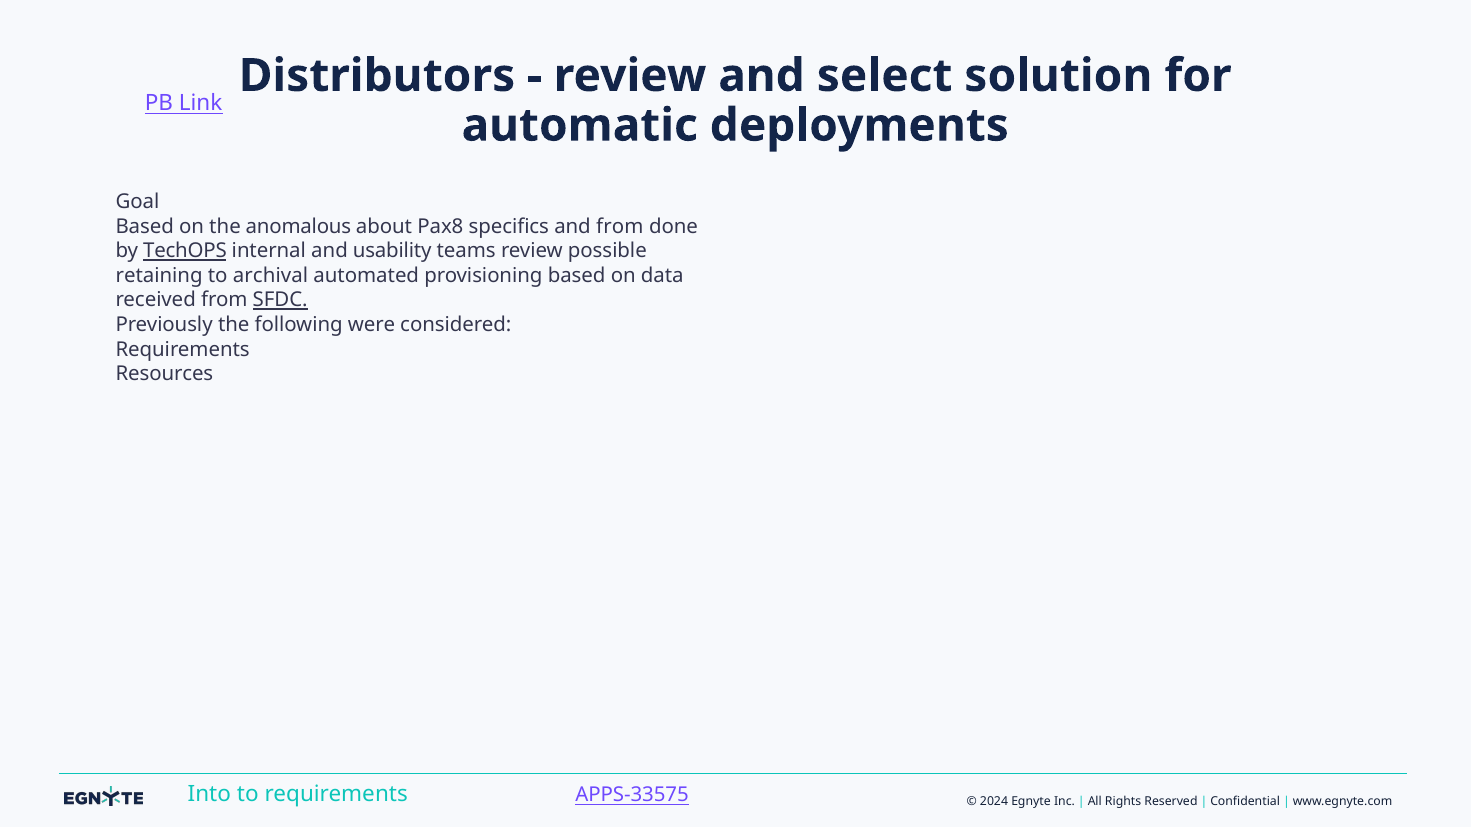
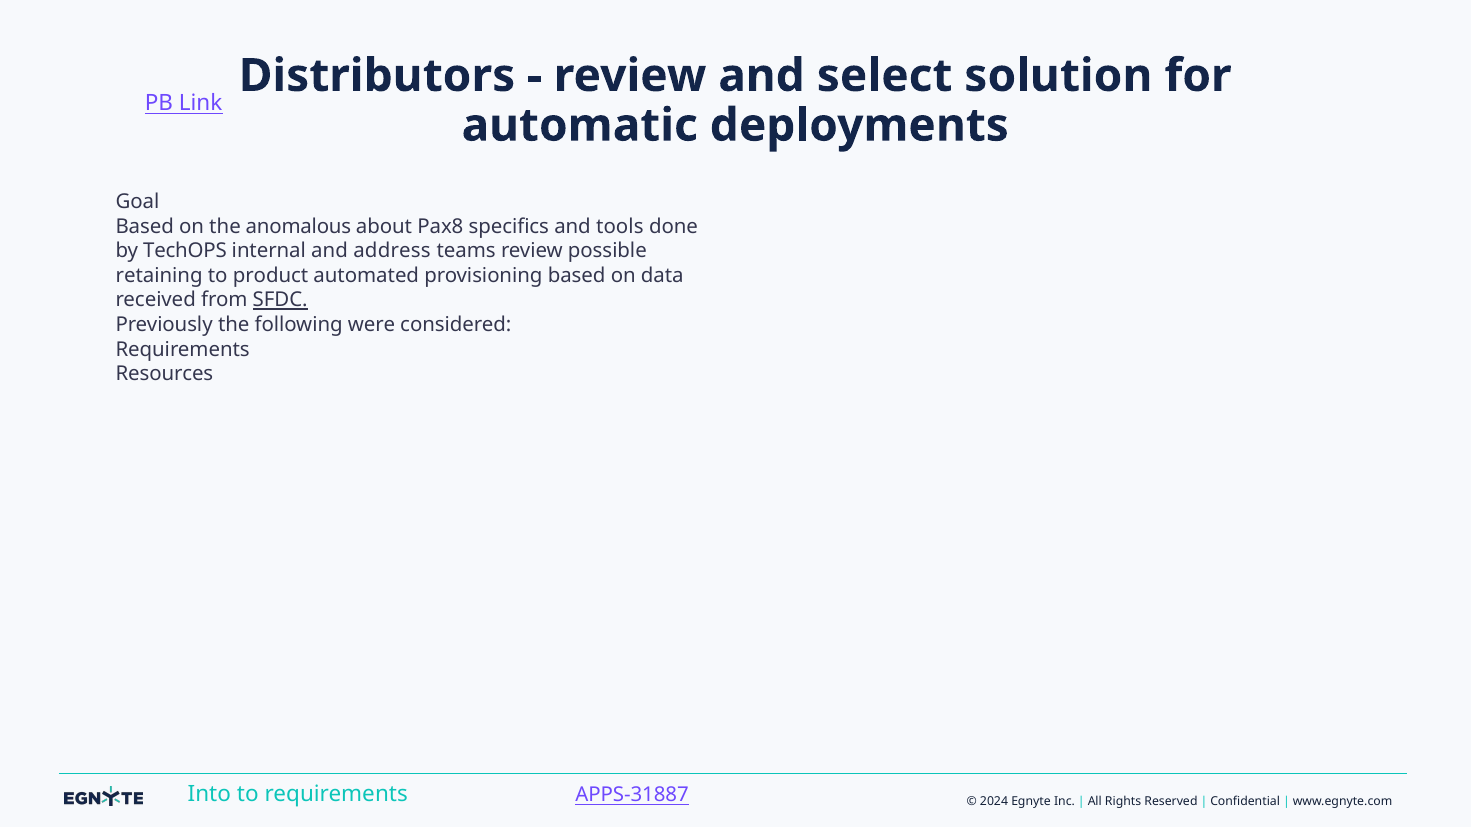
and from: from -> tools (620, 227)
TechOPS underline: present -> none (185, 251)
usability: usability -> address (392, 251)
archival: archival -> product (271, 276)
APPS-33575: APPS-33575 -> APPS-31887 (632, 796)
